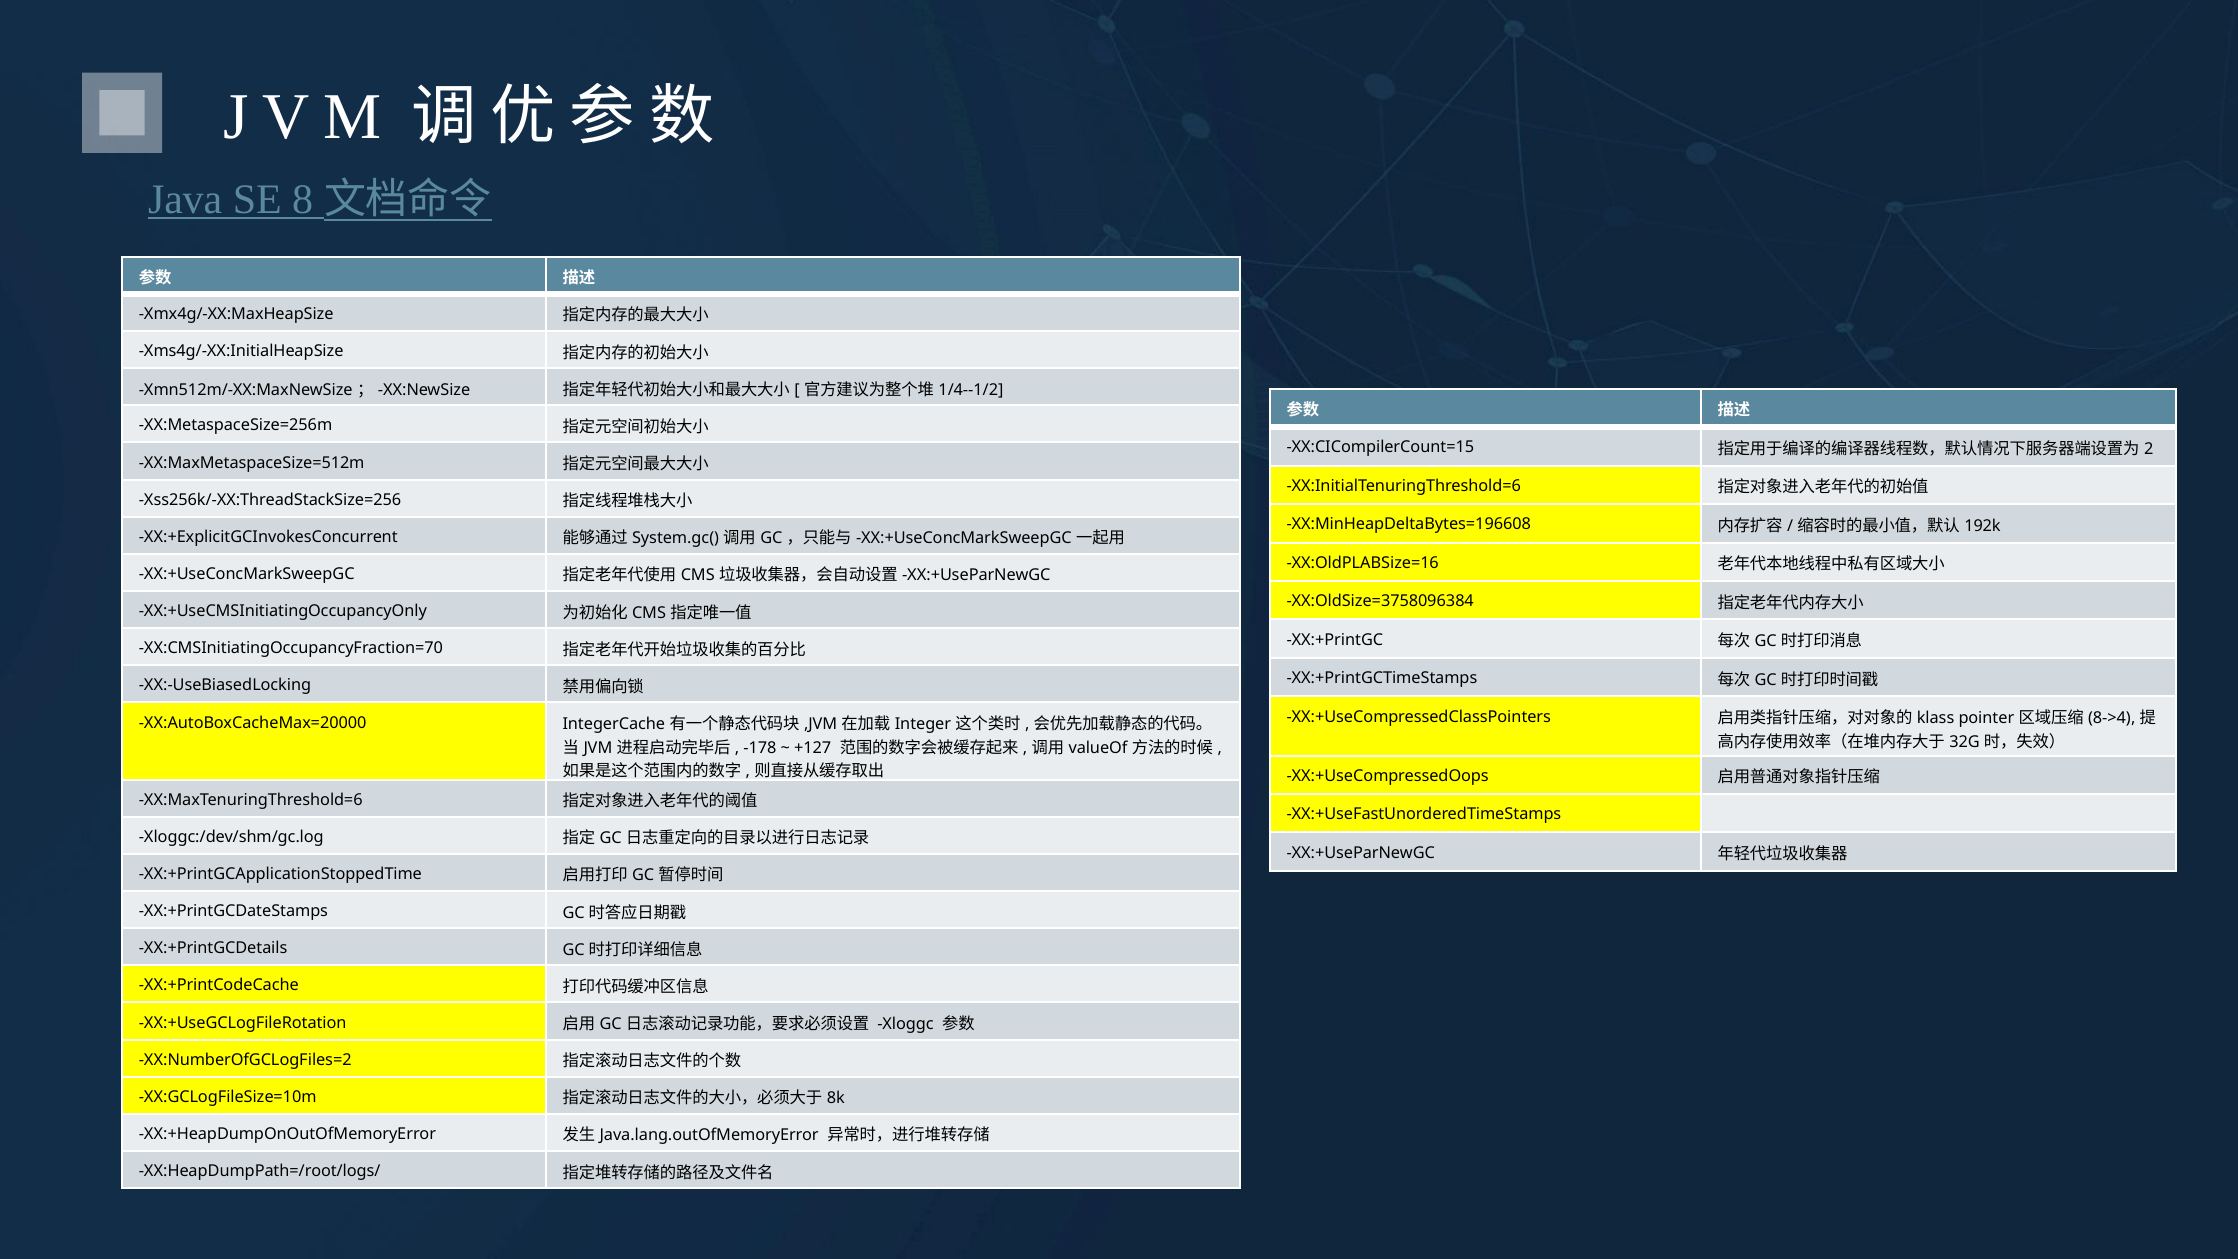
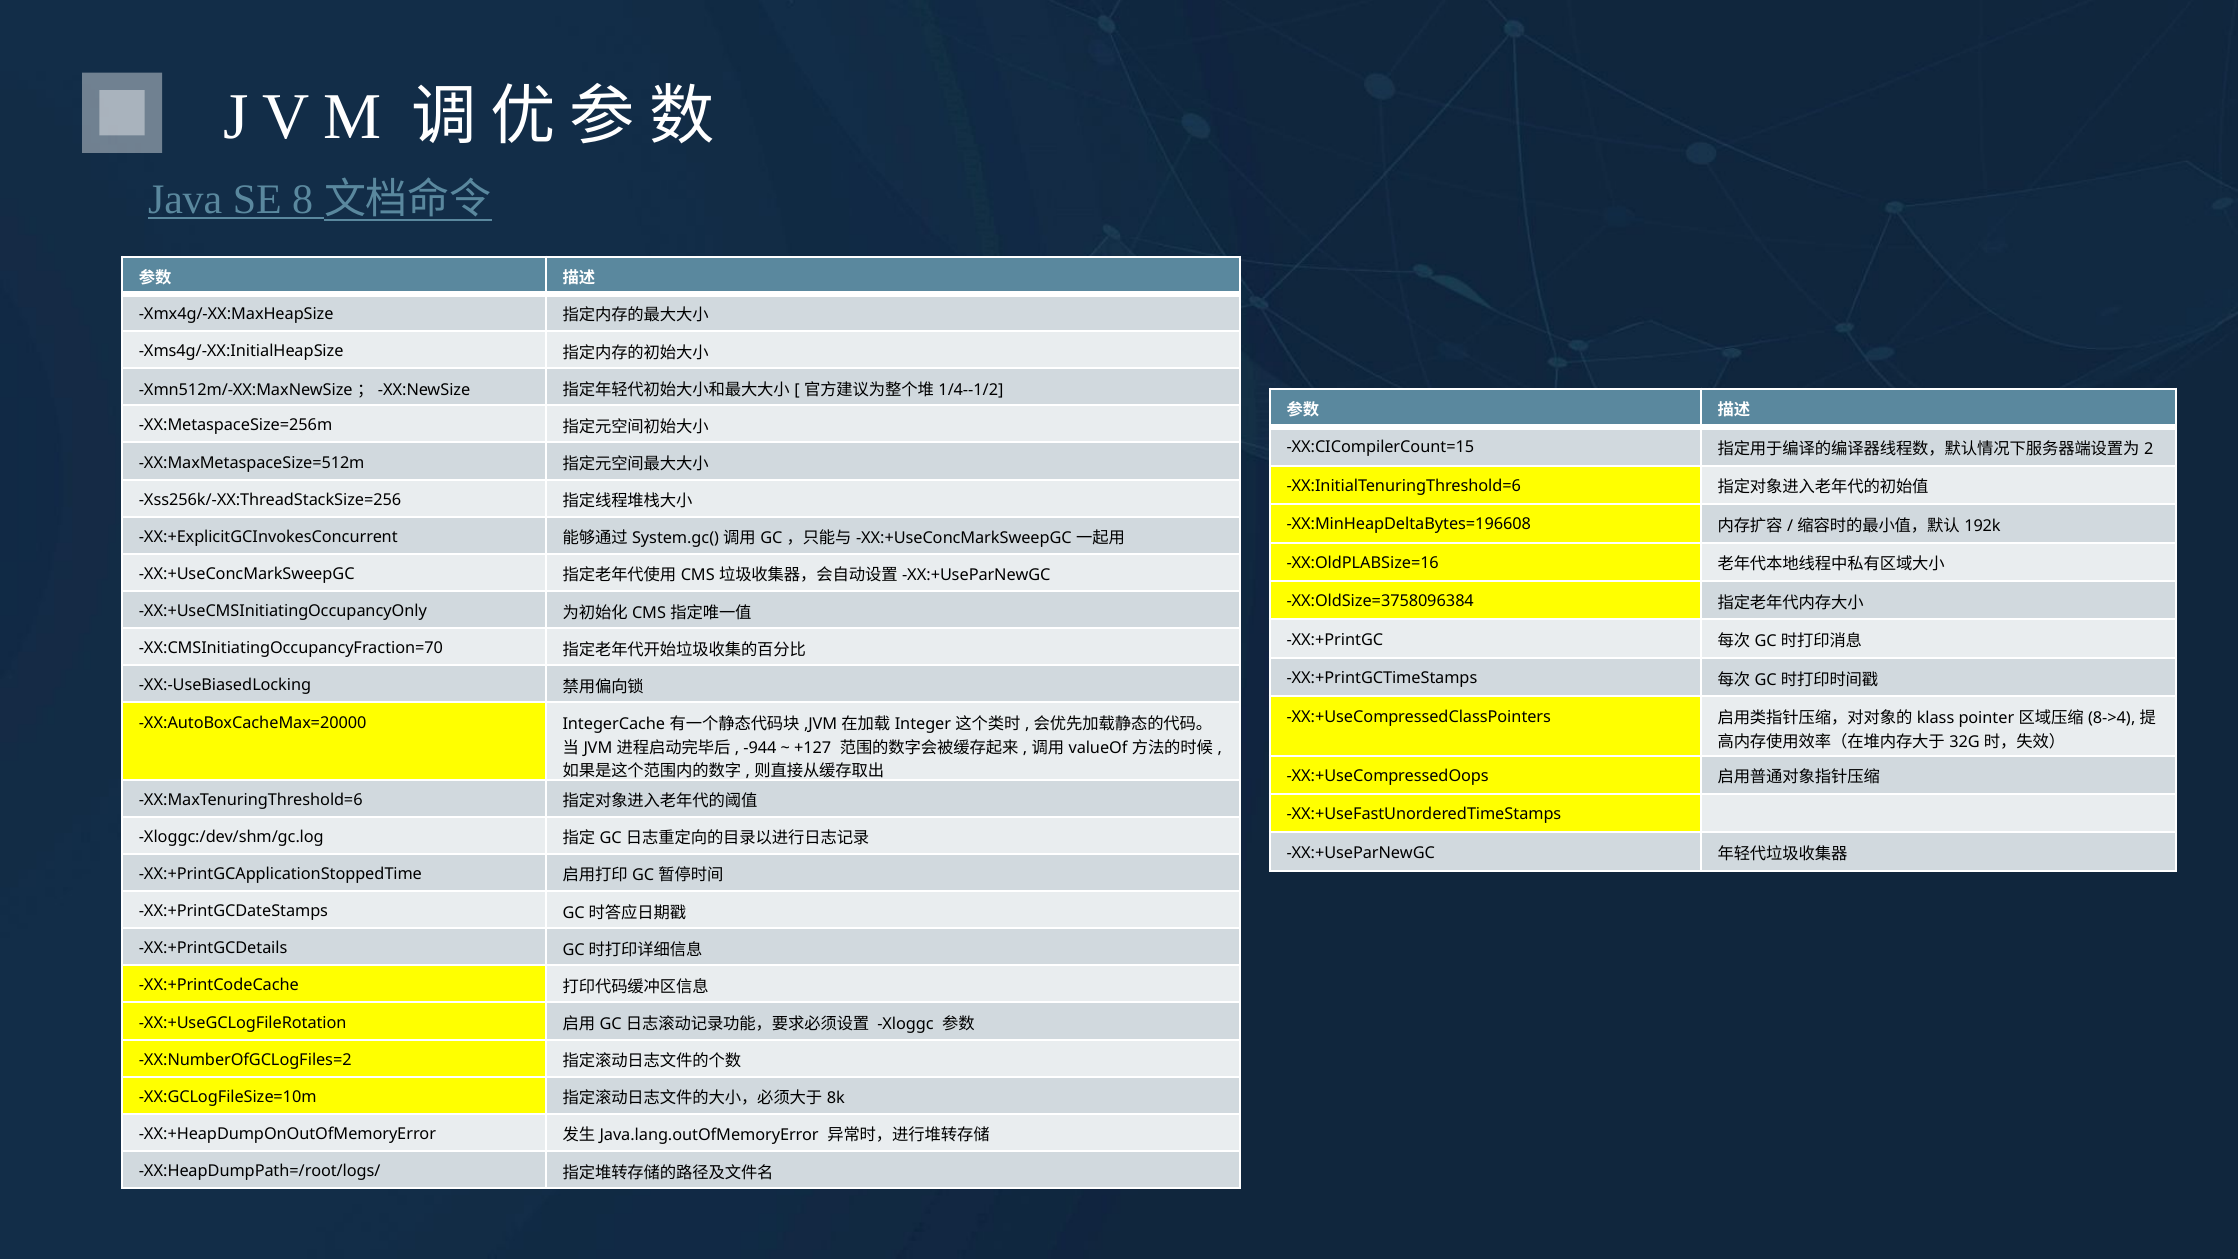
-178: -178 -> -944 (760, 748)
